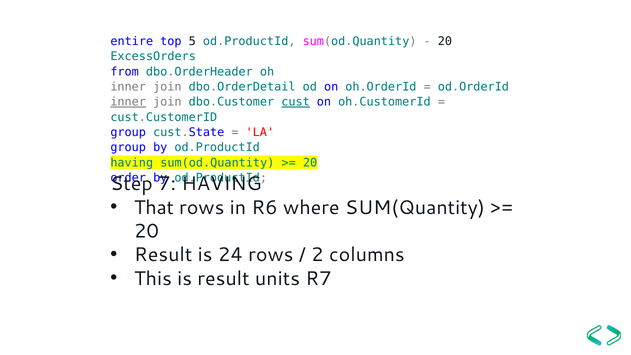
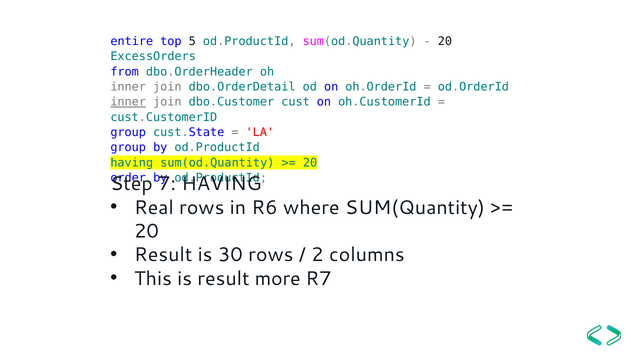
cust underline: present -> none (296, 102)
That: That -> Real (154, 208)
24: 24 -> 30 (230, 255)
units: units -> more (278, 278)
